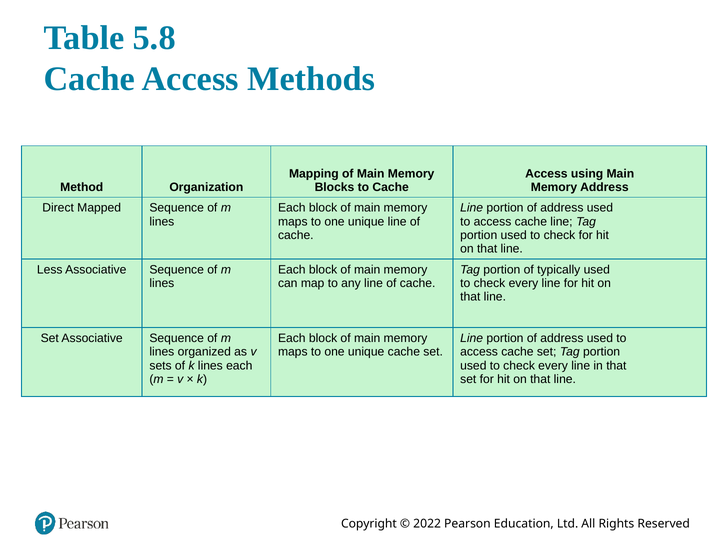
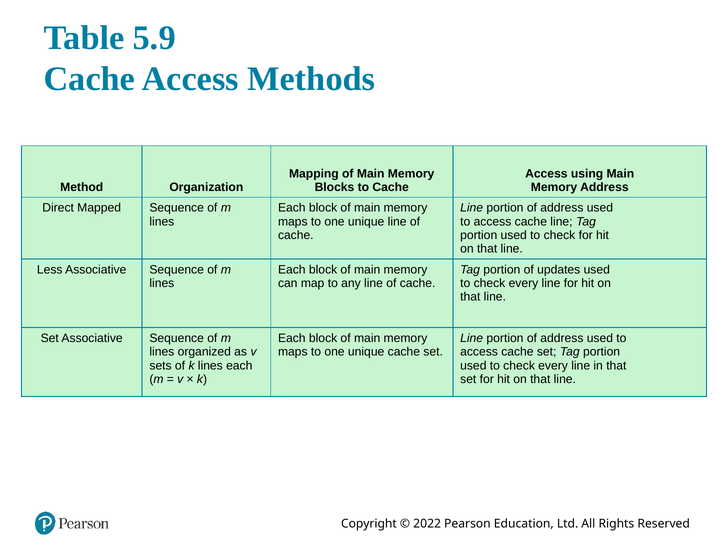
5.8: 5.8 -> 5.9 (154, 38)
typically: typically -> updates (559, 270)
